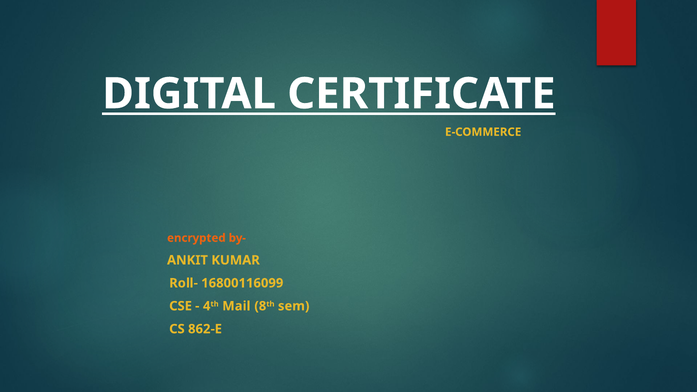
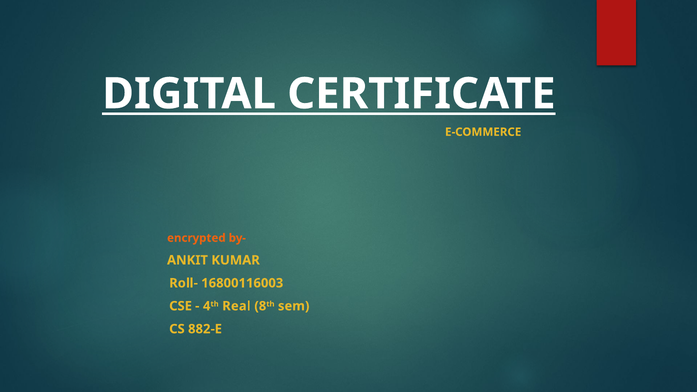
16800116099: 16800116099 -> 16800116003 (242, 283)
Mail: Mail -> Real (236, 306)
862-E: 862-E -> 882-E (205, 329)
